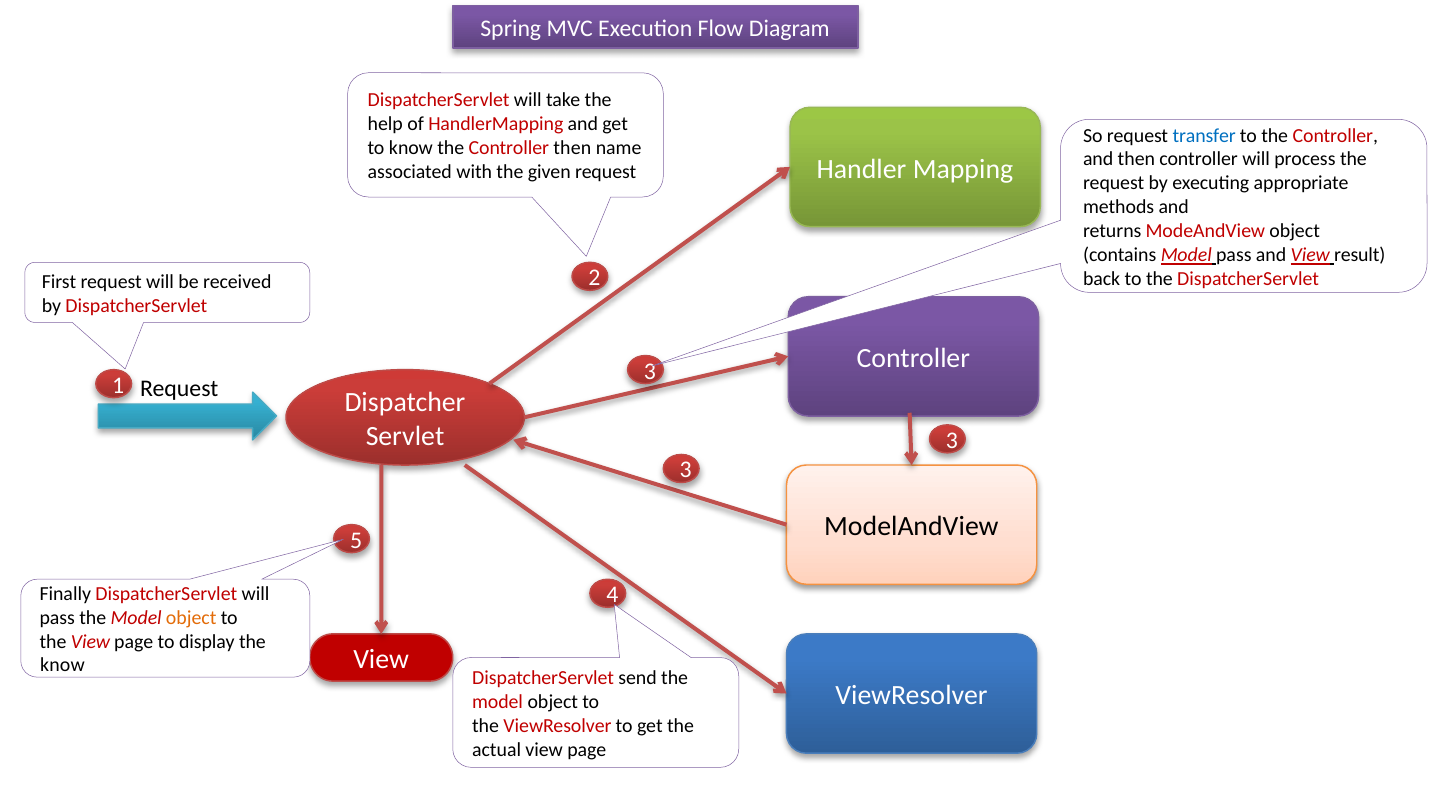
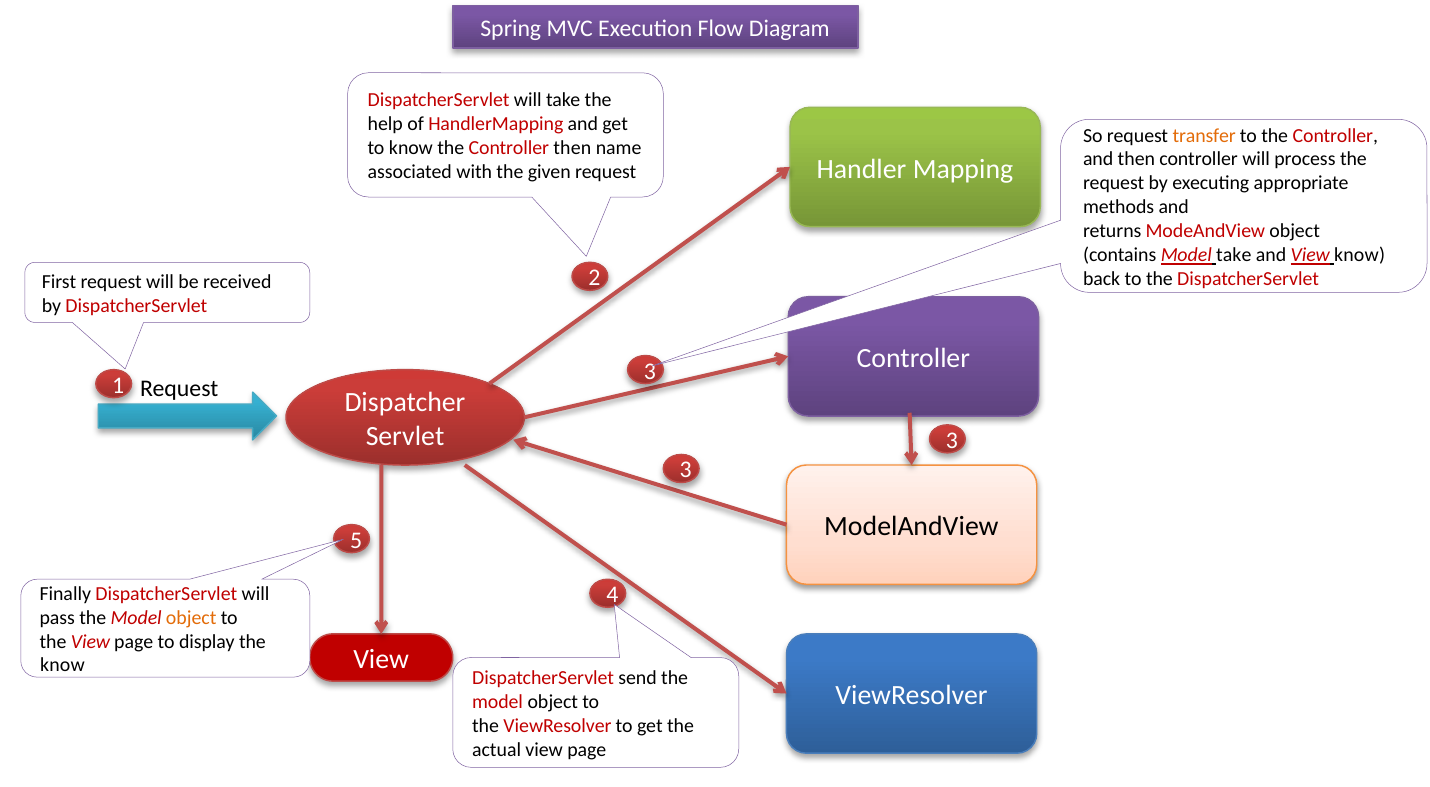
transfer colour: blue -> orange (1204, 135)
Model pass: pass -> take (1234, 255)
View result: result -> know (1360, 255)
